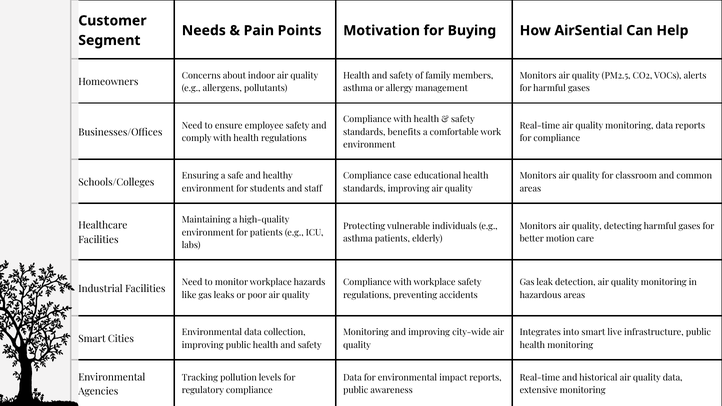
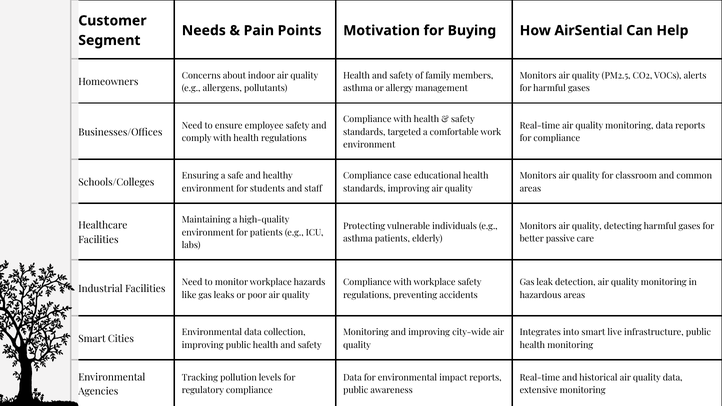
benefits: benefits -> targeted (404, 132)
motion: motion -> passive (560, 239)
